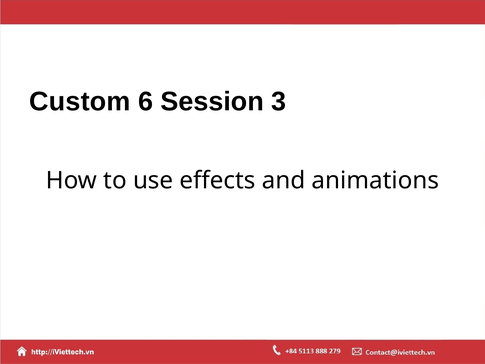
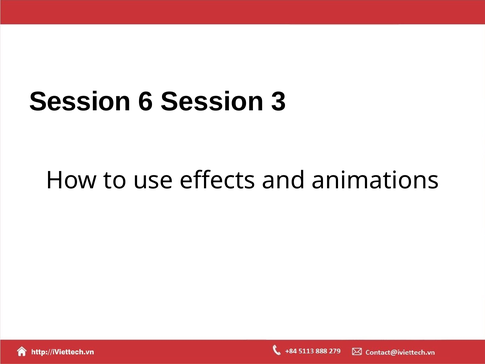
Custom: Custom -> Session (80, 101)
